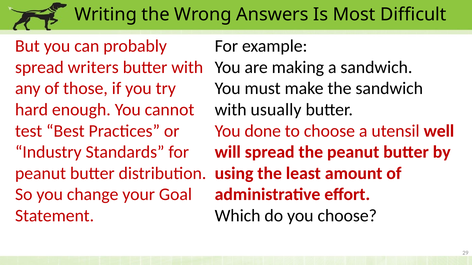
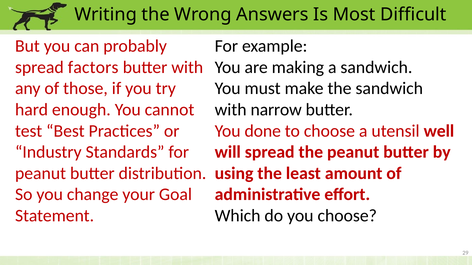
writers: writers -> factors (93, 67)
usually: usually -> narrow (276, 110)
